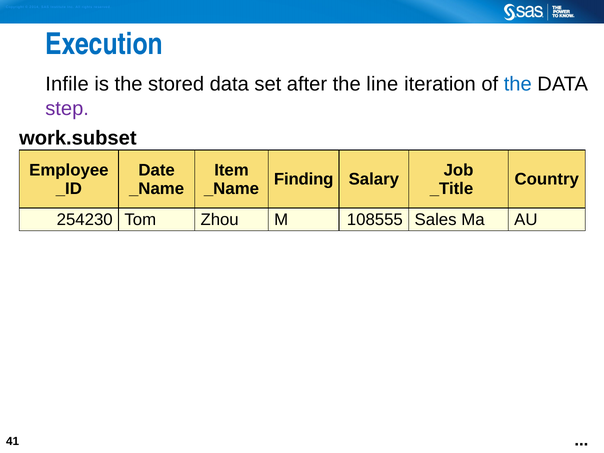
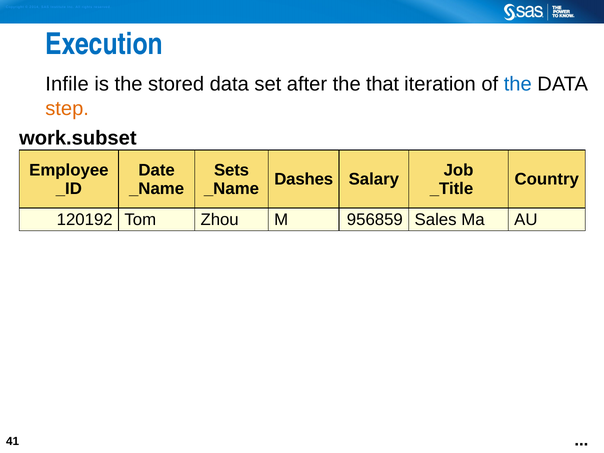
line: line -> that (383, 84)
step colour: purple -> orange (67, 108)
Item: Item -> Sets (232, 170)
Finding: Finding -> Dashes (304, 179)
254230: 254230 -> 120192 (85, 220)
108555: 108555 -> 956859 (375, 220)
